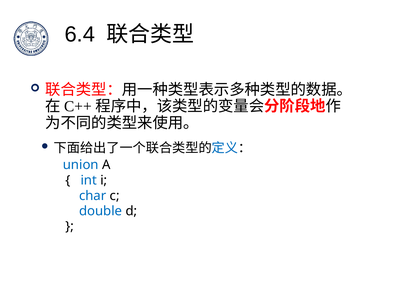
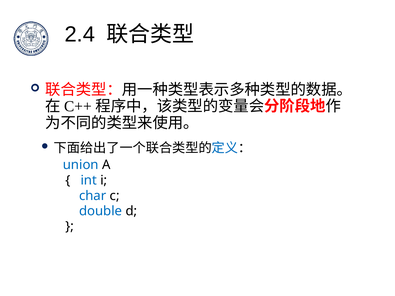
6.4: 6.4 -> 2.4 (80, 34)
